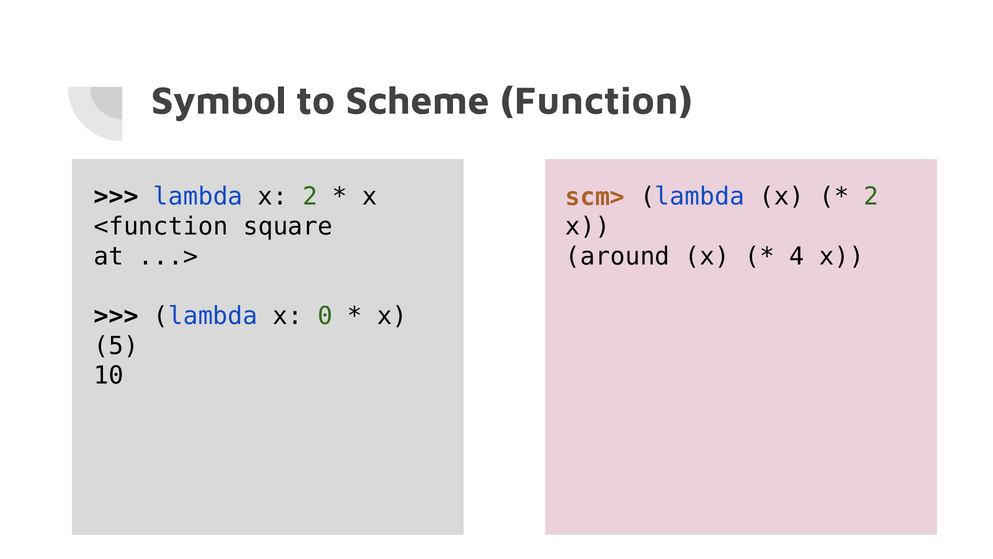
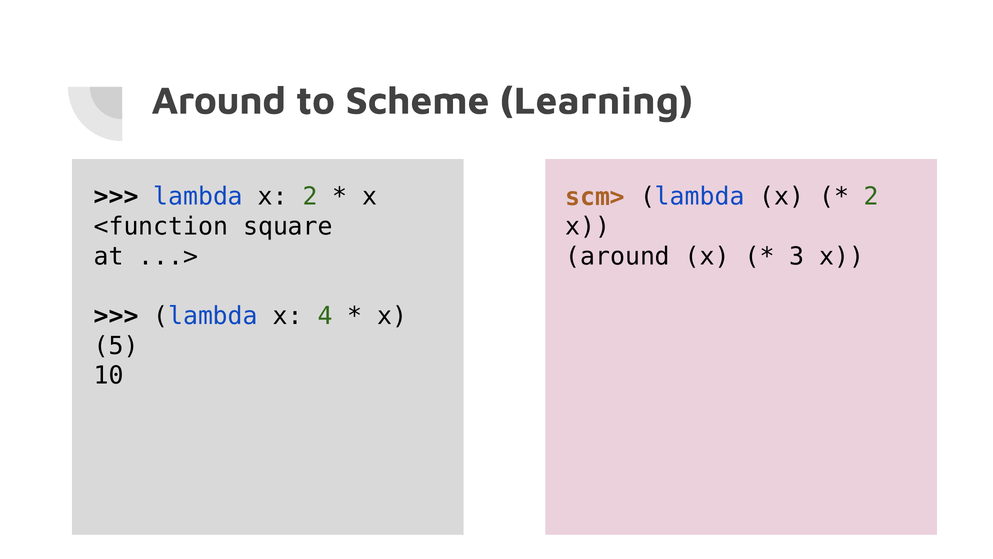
Symbol: Symbol -> Around (219, 101)
Function: Function -> Learning (596, 101)
4: 4 -> 3 (797, 256)
0: 0 -> 4 (325, 316)
